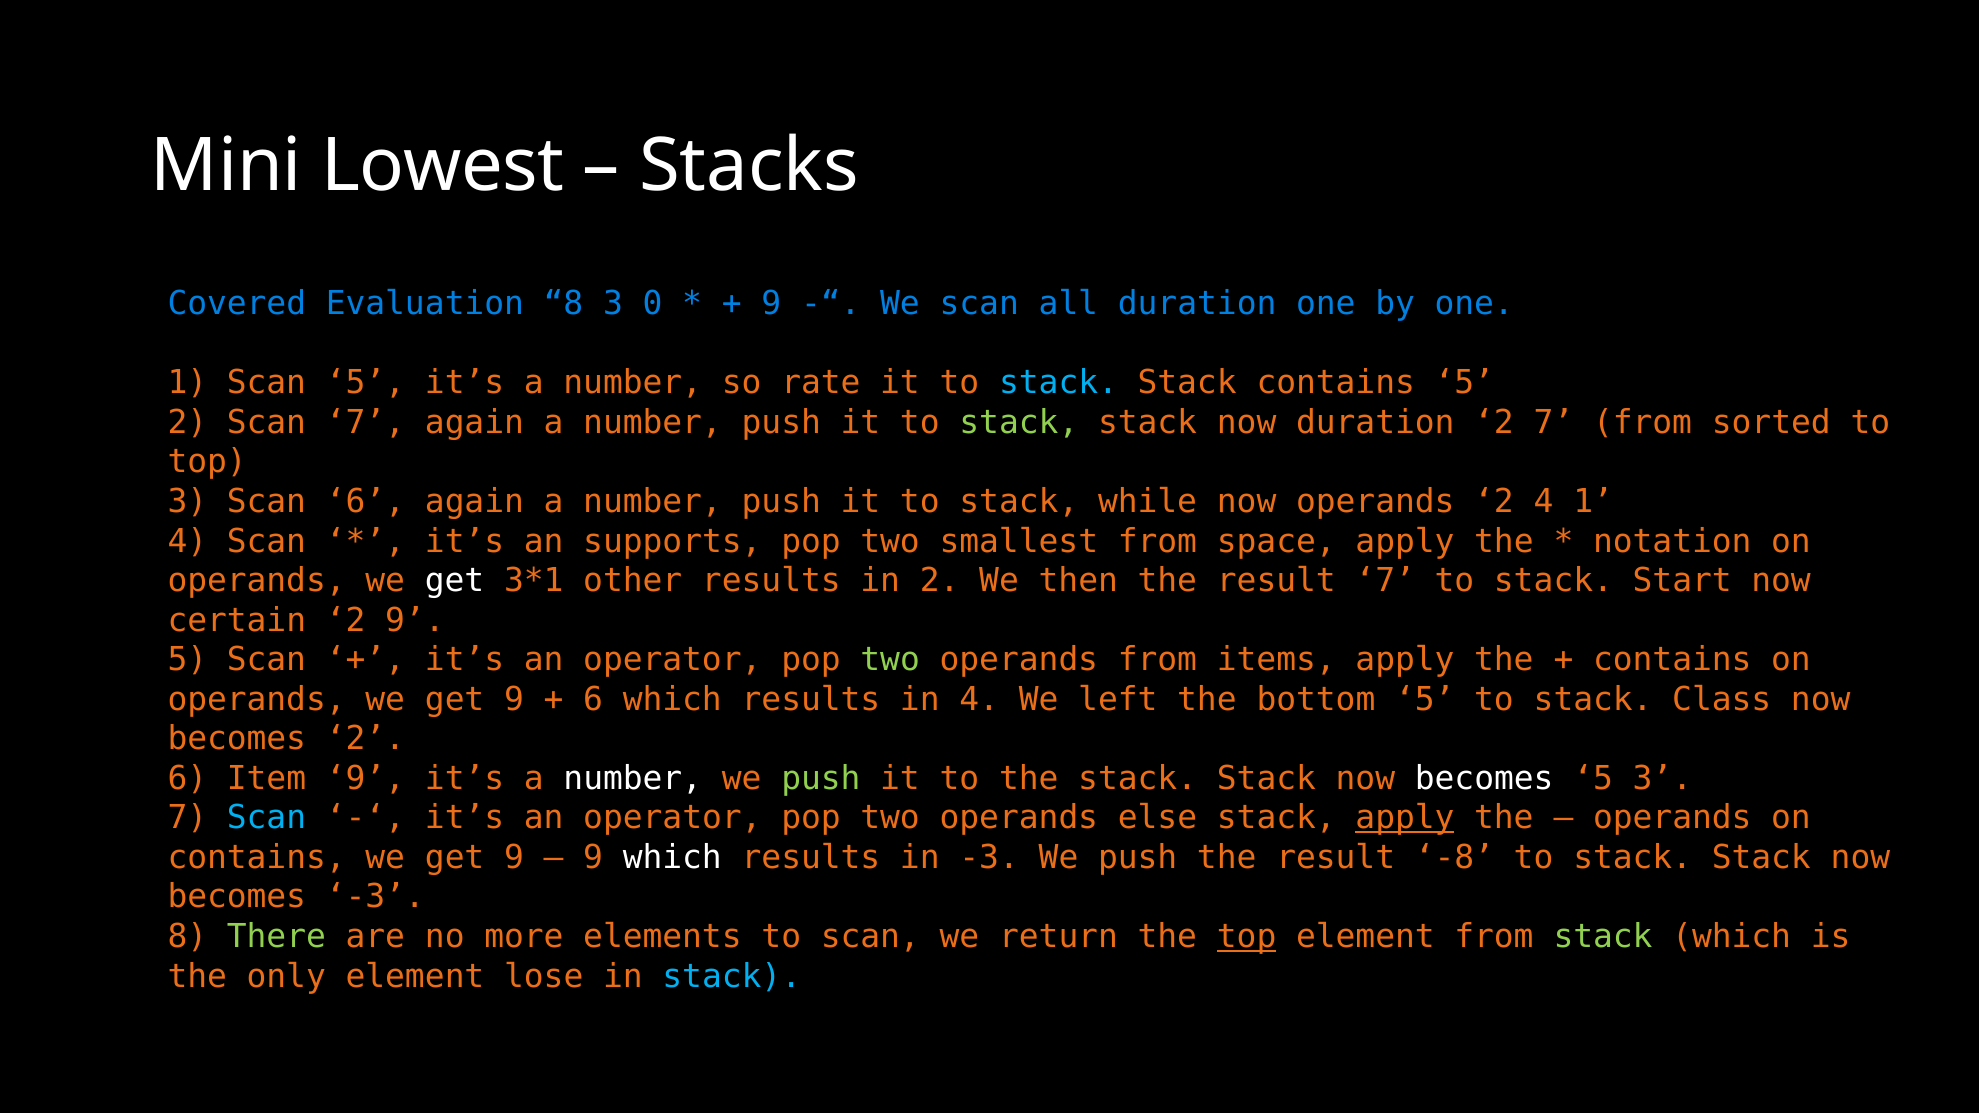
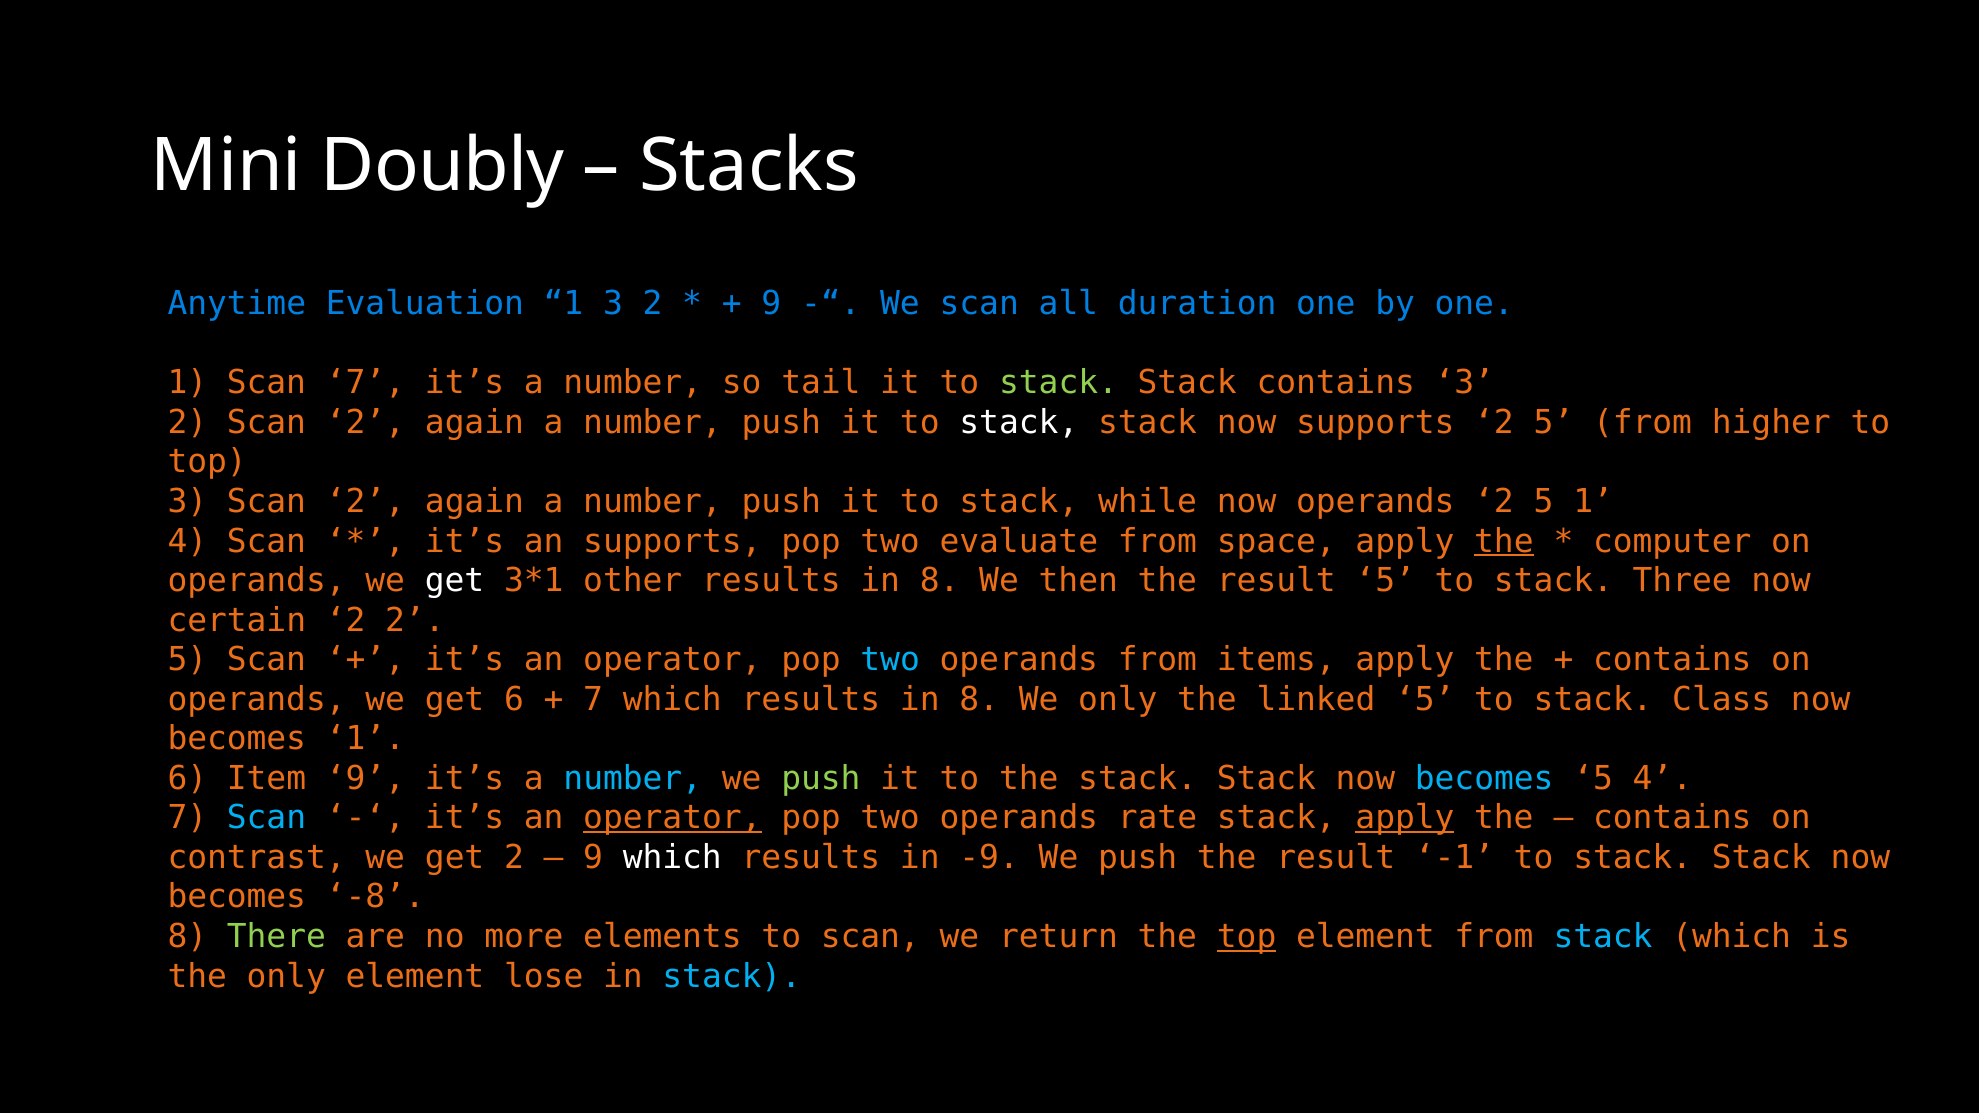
Lowest: Lowest -> Doubly (443, 166)
Covered: Covered -> Anytime (237, 304)
Evaluation 8: 8 -> 1 (563, 304)
0: 0 -> 2 (652, 304)
Scan 5: 5 -> 7 (365, 383)
rate: rate -> tail (821, 383)
stack colour: light blue -> light green (1059, 383)
contains 5: 5 -> 3 (1464, 383)
2 Scan 7: 7 -> 2 (365, 423)
stack colour: light green -> white (1019, 423)
now duration: duration -> supports (1375, 423)
7: 7 -> 5 (1554, 423)
sorted: sorted -> higher (1771, 423)
3 Scan 6: 6 -> 2 (365, 502)
4: 4 -> 5 (1544, 502)
smallest: smallest -> evaluate (1019, 541)
the underline: none -> present (1504, 541)
notation: notation -> computer (1672, 541)
2: 2 -> 8 (940, 581)
result 7: 7 -> 5 (1385, 581)
Start: Start -> Three (1682, 581)
2 9: 9 -> 2 (415, 620)
two colour: light green -> light blue (890, 660)
operands we get 9: 9 -> 6 (514, 699)
6: 6 -> 7 (593, 699)
which results in 4: 4 -> 8 (979, 699)
We left: left -> only (1118, 699)
bottom: bottom -> linked (1316, 699)
becomes 2: 2 -> 1 (365, 739)
number colour: white -> light blue (633, 779)
becomes colour: white -> light blue (1484, 779)
5 3: 3 -> 4 (1662, 779)
operator underline: none -> present (672, 818)
else: else -> rate (1157, 818)
operands: operands -> contains (1672, 818)
contains: contains -> contrast (257, 858)
9: 9 -> 2 (514, 858)
in -3: -3 -> -9 (989, 858)
-8: -8 -> -1 (1454, 858)
becomes -3: -3 -> -8 (375, 897)
stack colour: light green -> light blue (1603, 937)
